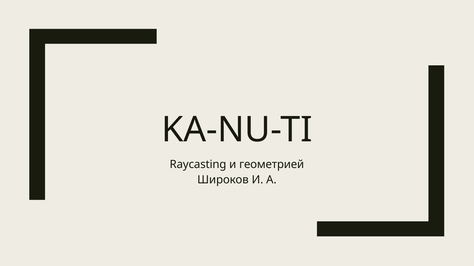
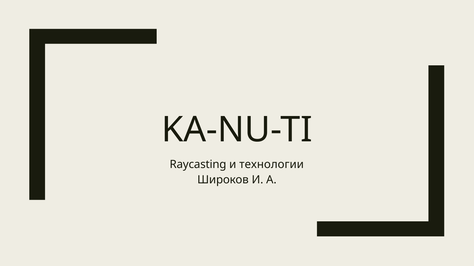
геометрией: геометрией -> технологии (272, 165)
